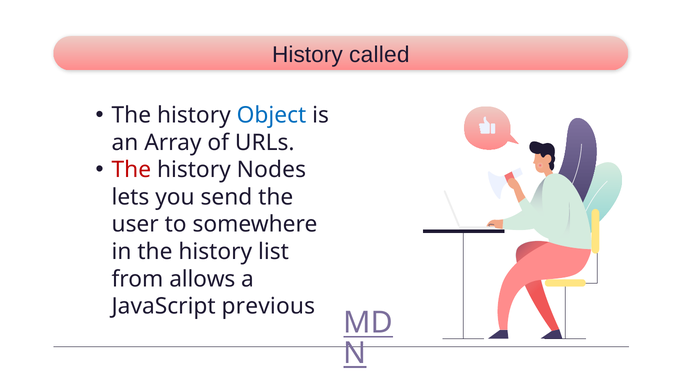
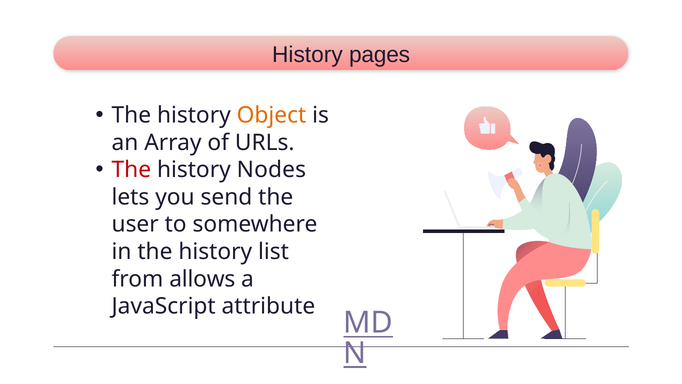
called: called -> pages (380, 55)
Object colour: blue -> orange (271, 115)
previous: previous -> attribute (268, 306)
